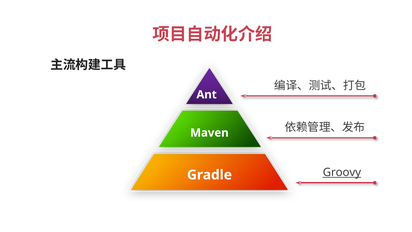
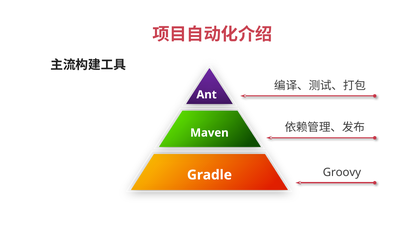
Groovy underline: present -> none (342, 172)
